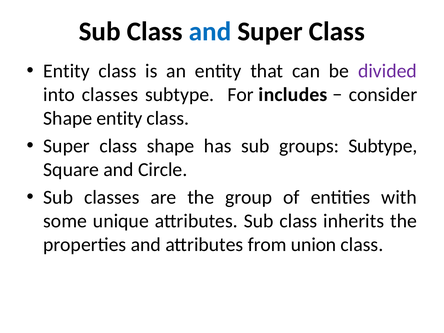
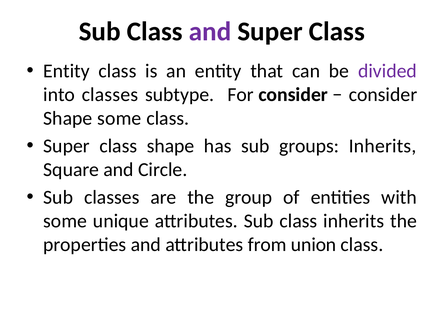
and colour: blue -> purple (210, 31)
For includes: includes -> consider (293, 95)
Shape entity: entity -> some (119, 118)
groups Subtype: Subtype -> Inherits (383, 146)
